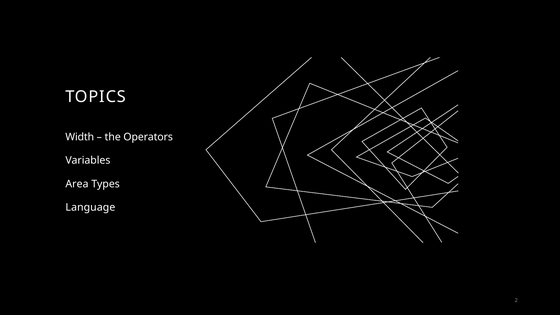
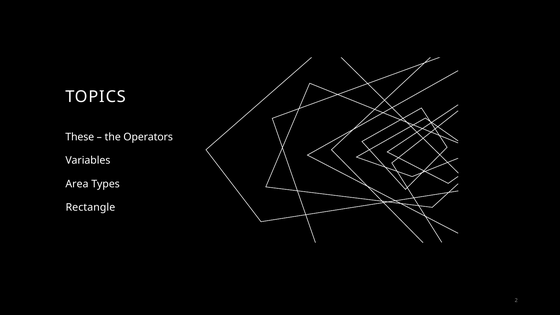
Width: Width -> These (80, 137)
Language: Language -> Rectangle (90, 207)
